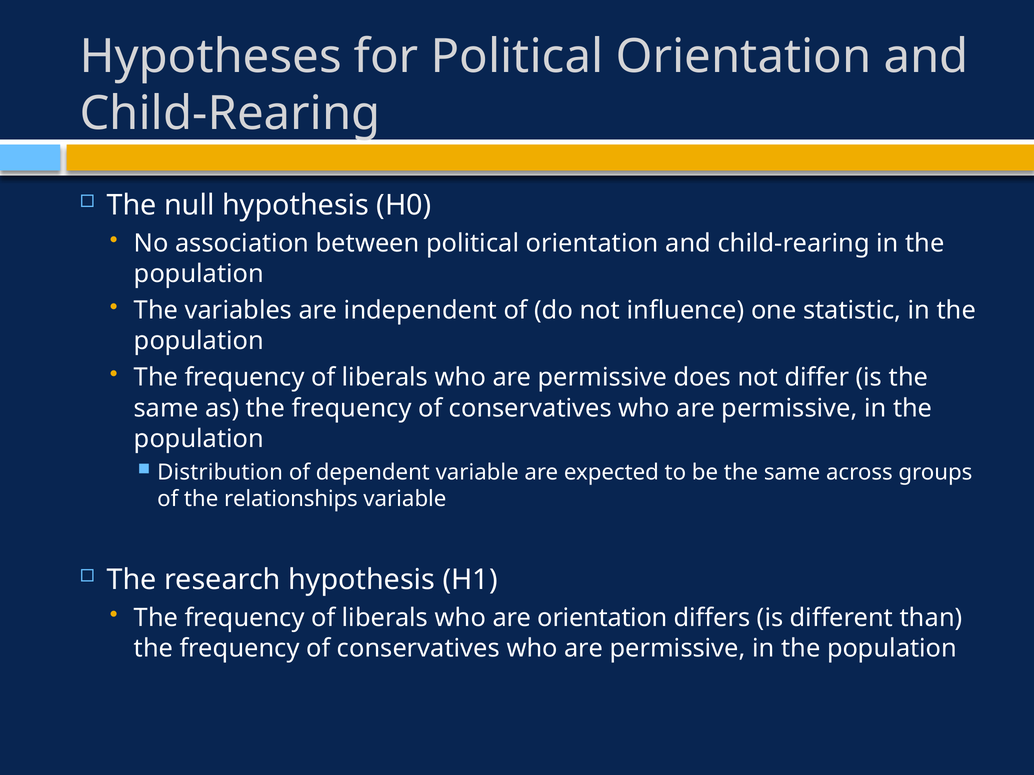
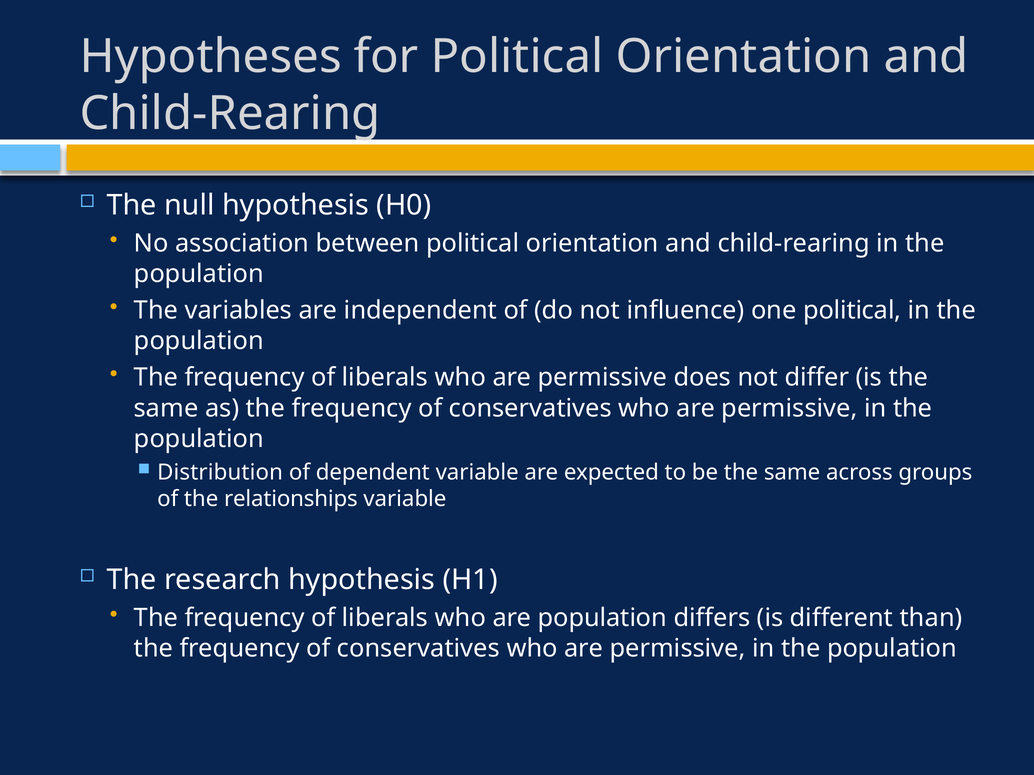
one statistic: statistic -> political (852, 311)
are orientation: orientation -> population (602, 618)
